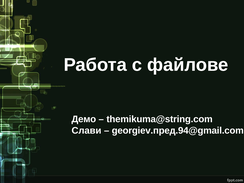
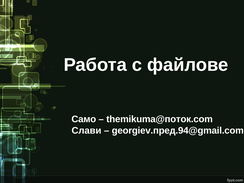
Демо: Демо -> Само (84, 119)
themikuma@string.com: themikuma@string.com -> themikuma@поток.com (160, 119)
